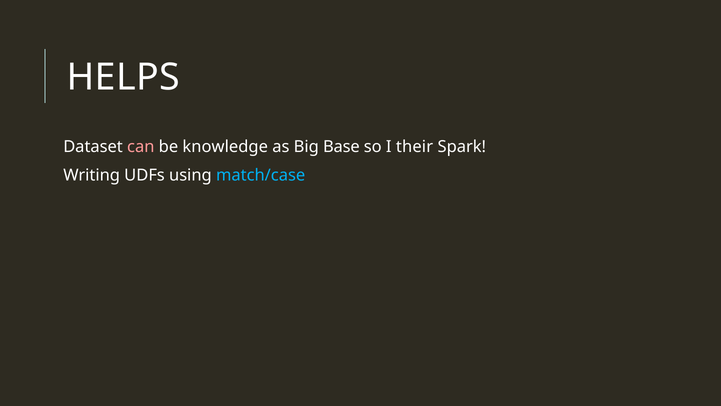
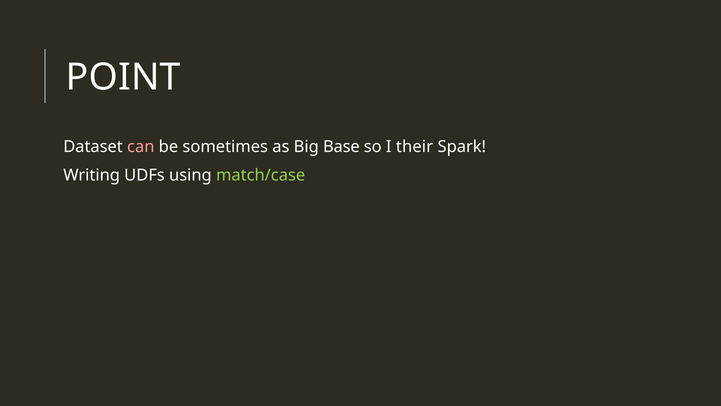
HELPS: HELPS -> POINT (123, 77)
knowledge: knowledge -> sometimes (225, 147)
match/case colour: light blue -> light green (261, 175)
